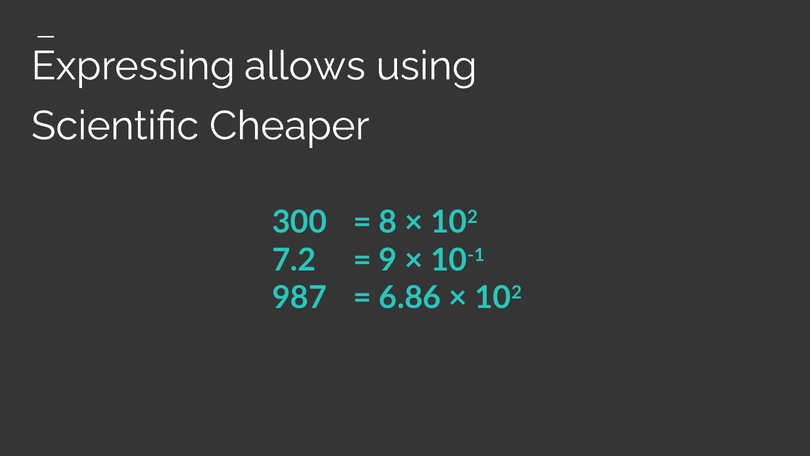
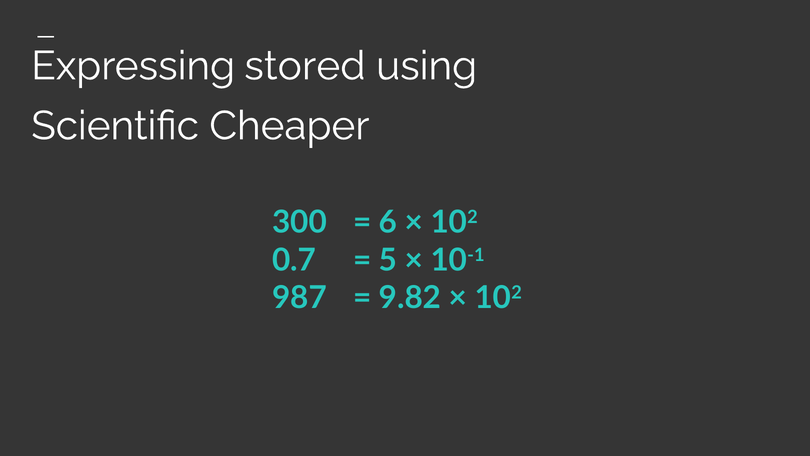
allows: allows -> stored (305, 66)
8: 8 -> 6 (388, 222)
7.2: 7.2 -> 0.7 (294, 260)
9: 9 -> 5 (388, 260)
6.86: 6.86 -> 9.82 (410, 298)
